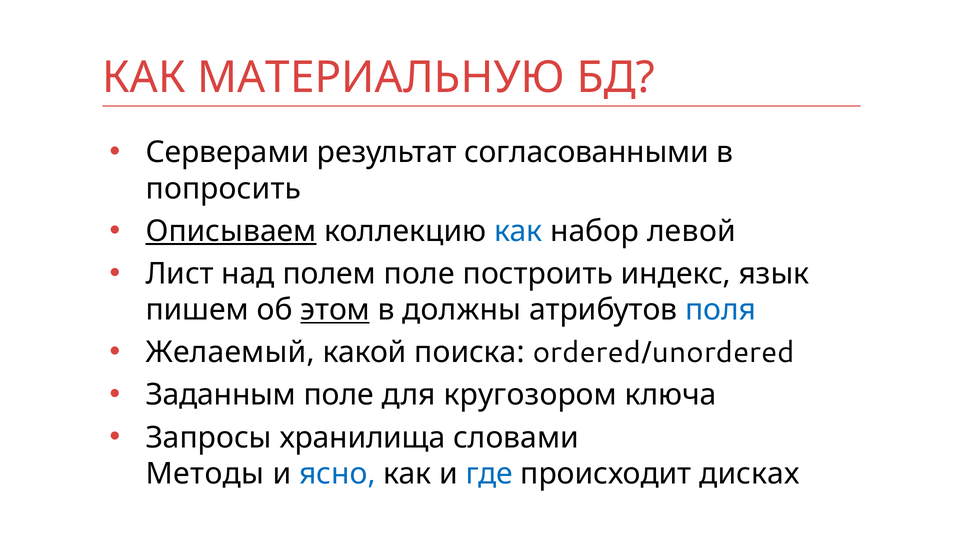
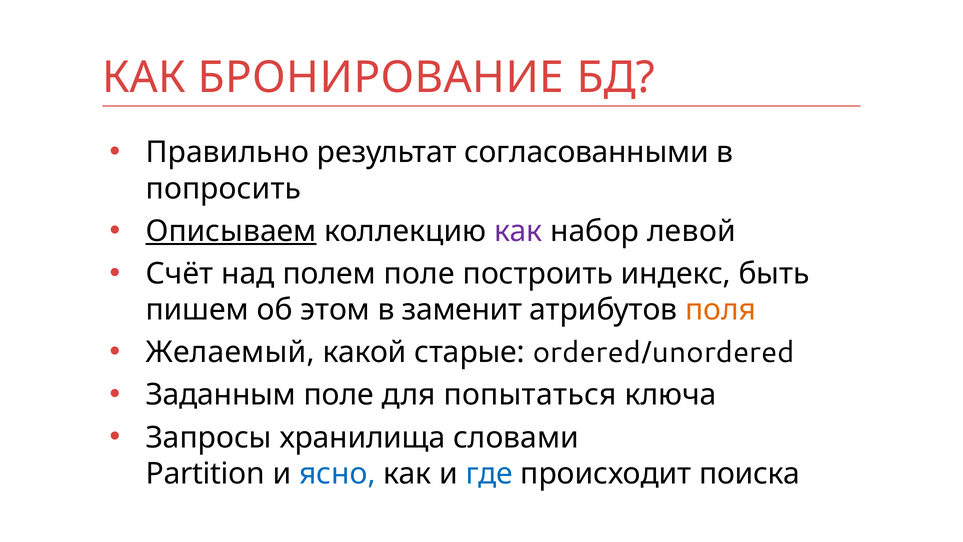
МАТЕРИАЛЬНУЮ: МАТЕРИАЛЬНУЮ -> БРОНИРОВАНИЕ (381, 78)
Серверами: Серверами -> Правильно (227, 152)
как colour: blue -> purple (518, 231)
Лист: Лист -> Счёт (180, 274)
язык: язык -> быть (774, 274)
этом underline: present -> none (335, 310)
должны: должны -> заменит (462, 310)
поля colour: blue -> orange (721, 310)
поиска: поиска -> старые (470, 352)
кругозором: кругозором -> попытаться (530, 395)
Методы: Методы -> Partition (205, 473)
дисках: дисках -> поиска (750, 473)
